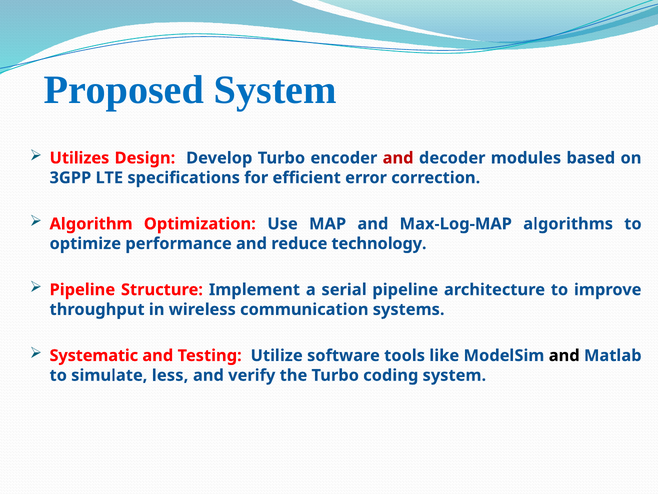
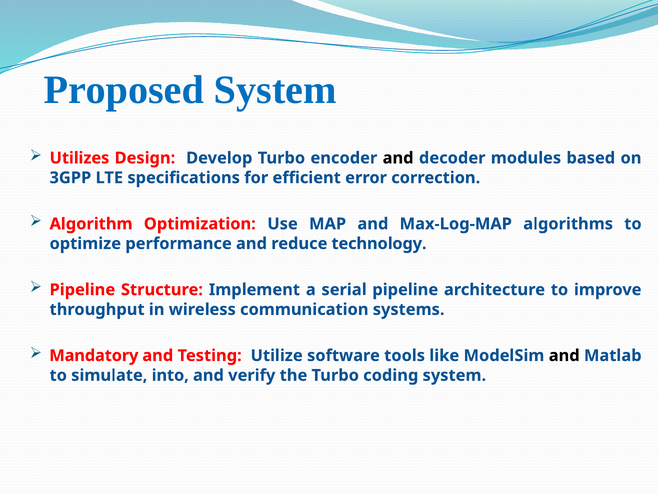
and colour: red -> black (398, 158)
Systematic: Systematic -> Mandatory (94, 355)
less: less -> into (170, 375)
